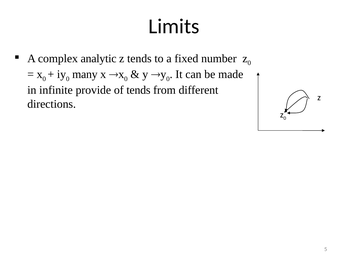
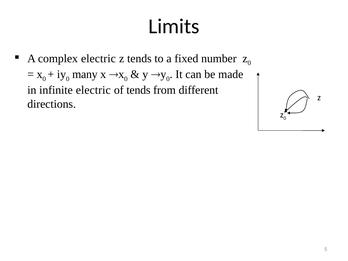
complex analytic: analytic -> electric (98, 58)
infinite provide: provide -> electric (93, 90)
